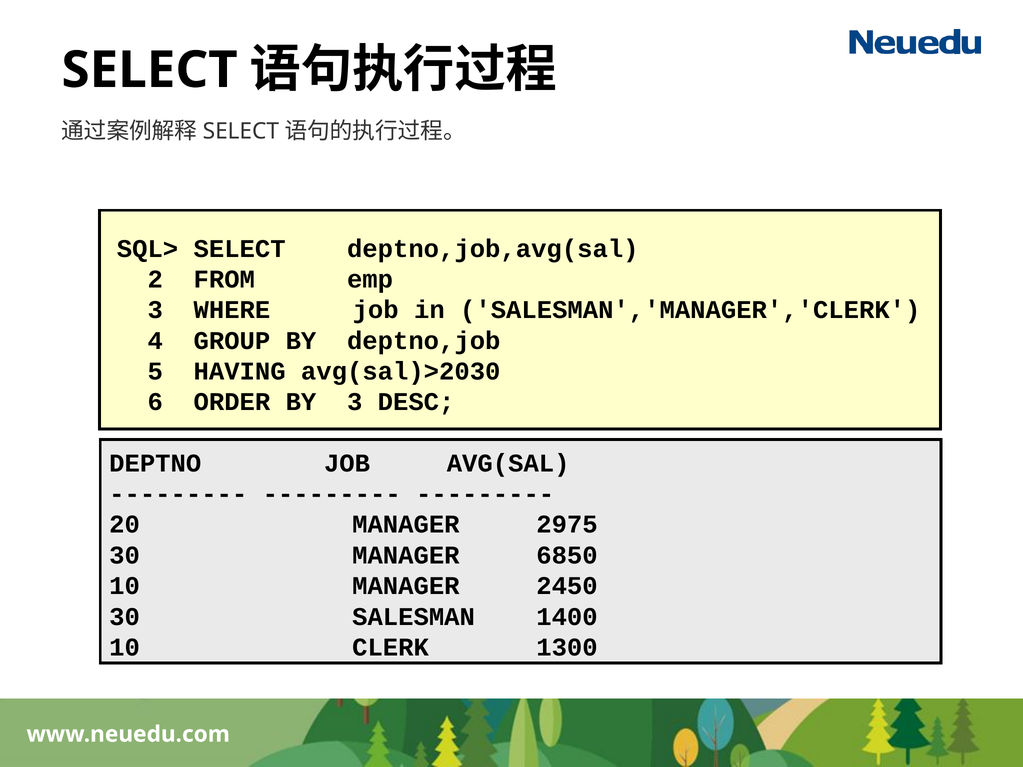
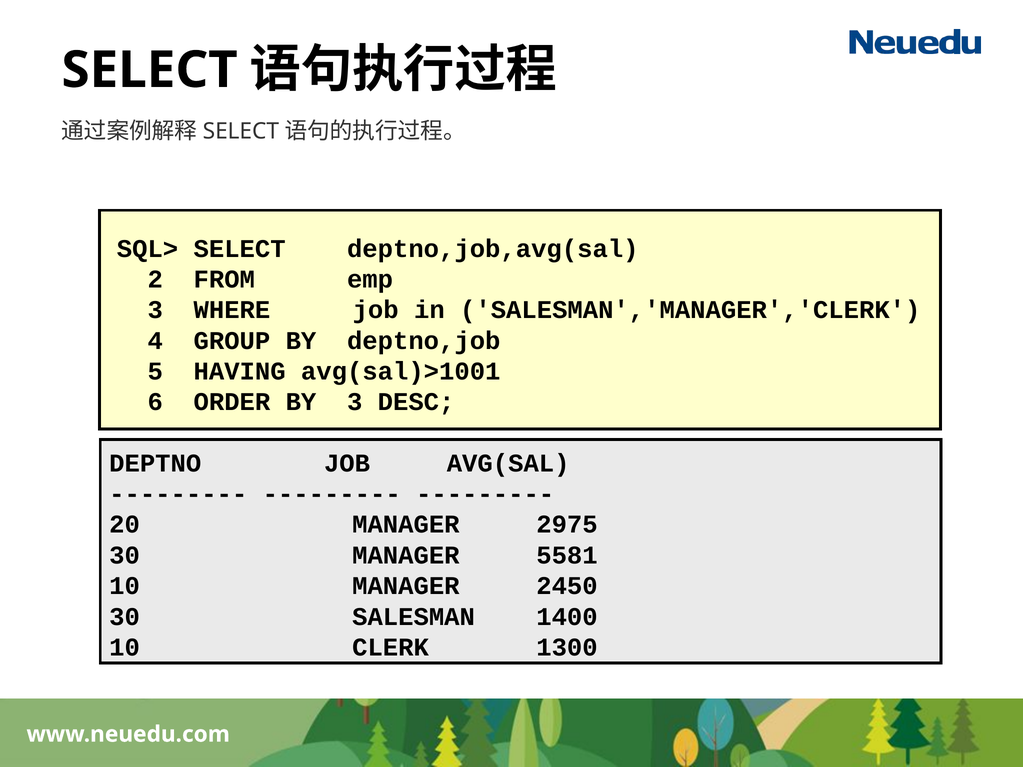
avg(sal)>2030: avg(sal)>2030 -> avg(sal)>1001 (401, 371)
6850: 6850 -> 5581 (567, 555)
